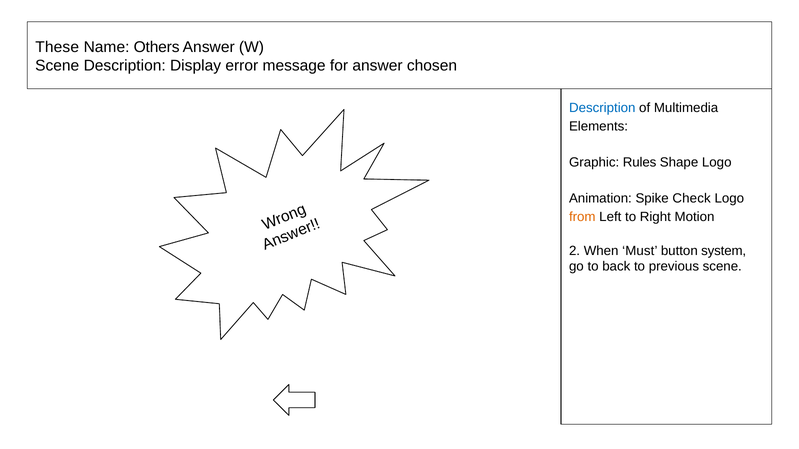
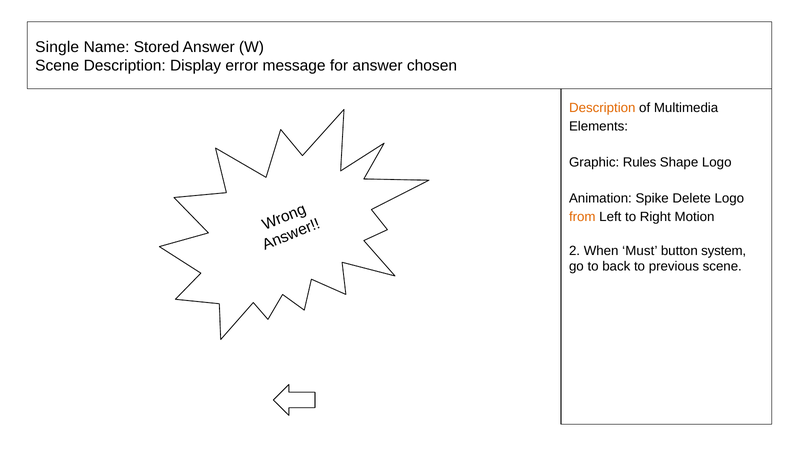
These: These -> Single (57, 47)
Others: Others -> Stored (157, 47)
Description colour: blue -> orange (602, 108)
Check: Check -> Delete (692, 199)
